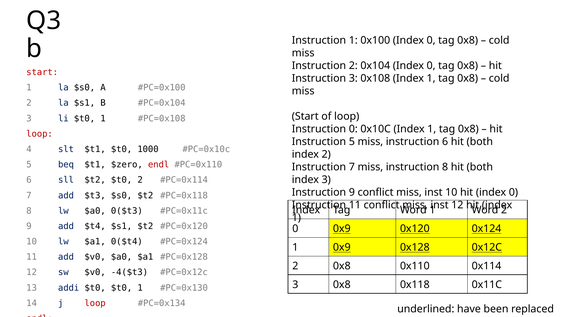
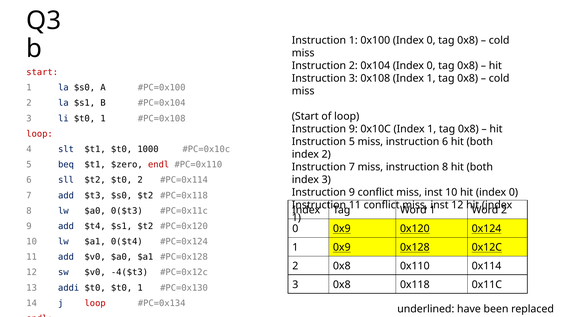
0: 0 -> 9 (353, 129)
